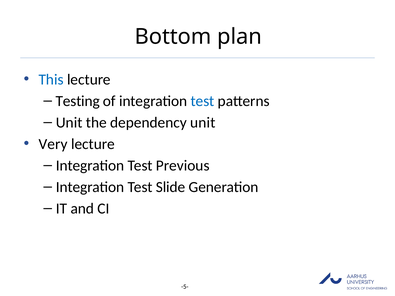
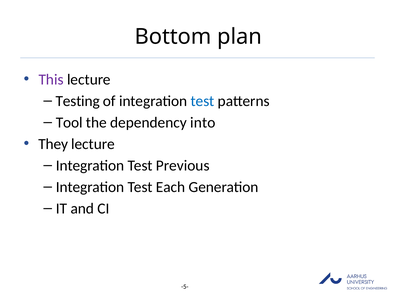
This colour: blue -> purple (51, 80)
Unit: Unit -> Tool (69, 123)
dependency unit: unit -> into (203, 123)
Very: Very -> They (53, 144)
Slide: Slide -> Each (171, 187)
